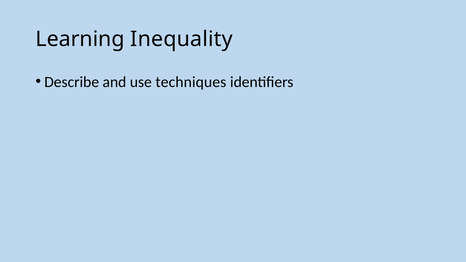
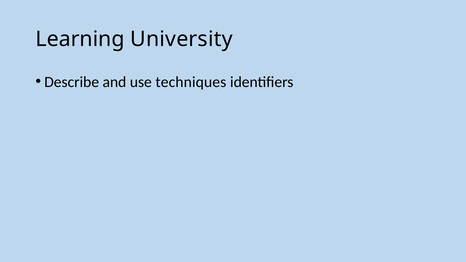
Inequality: Inequality -> University (181, 39)
